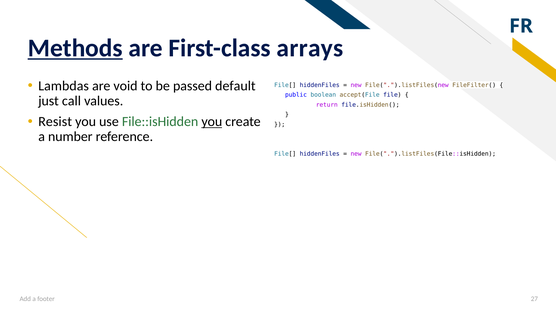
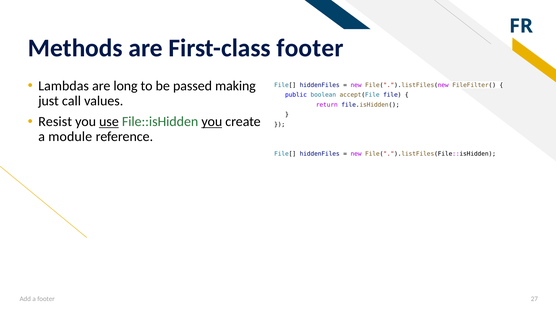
Methods underline: present -> none (75, 48)
First-class arrays: arrays -> footer (310, 48)
void: void -> long (126, 86)
default: default -> making (235, 86)
use underline: none -> present (109, 122)
number: number -> module (70, 137)
